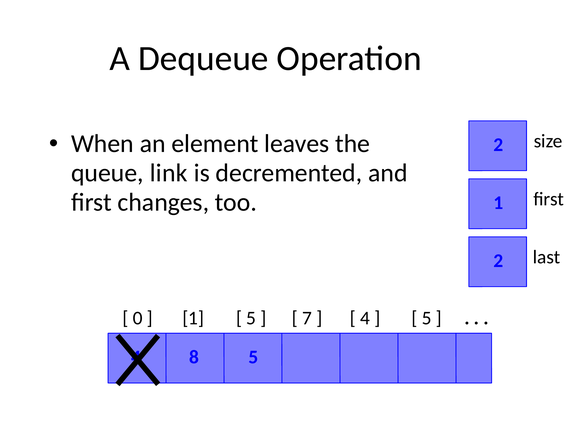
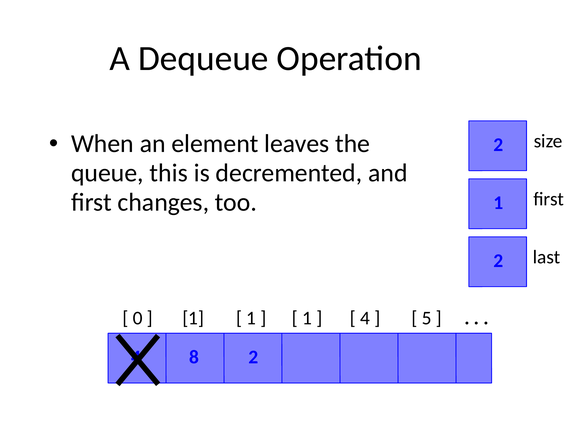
link: link -> this (169, 173)
5: 5 -> 1 (251, 318)
7: 7 -> 1 (307, 318)
8 5: 5 -> 2 (253, 357)
